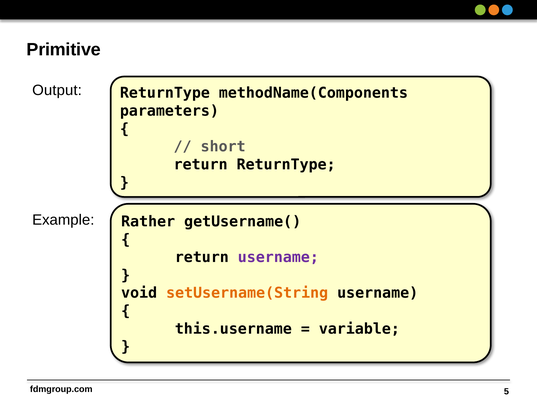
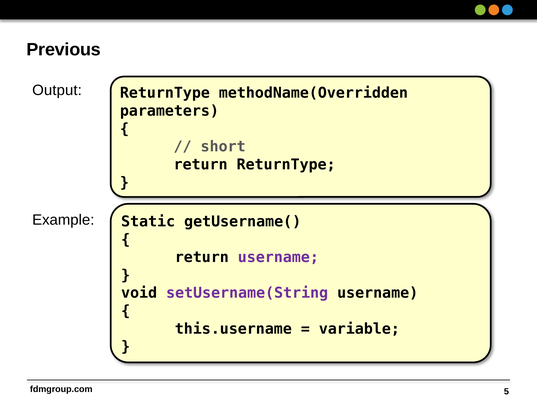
Primitive: Primitive -> Previous (64, 50)
methodName(Components: methodName(Components -> methodName(Overridden (313, 93)
Rather: Rather -> Static (148, 222)
setUsername(String colour: orange -> purple (247, 294)
